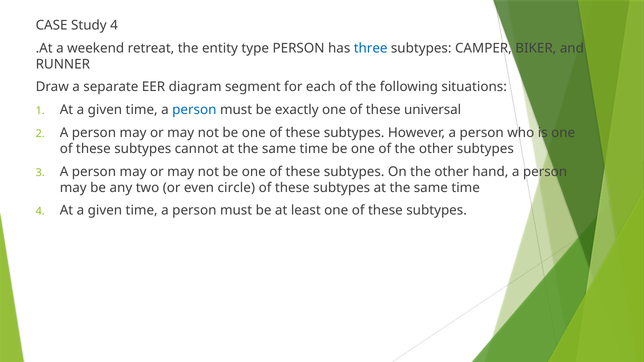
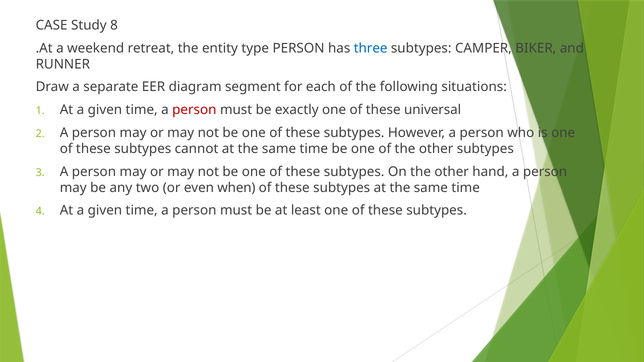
Study 4: 4 -> 8 (114, 25)
person colour: blue -> red (194, 110)
circle: circle -> when (236, 188)
